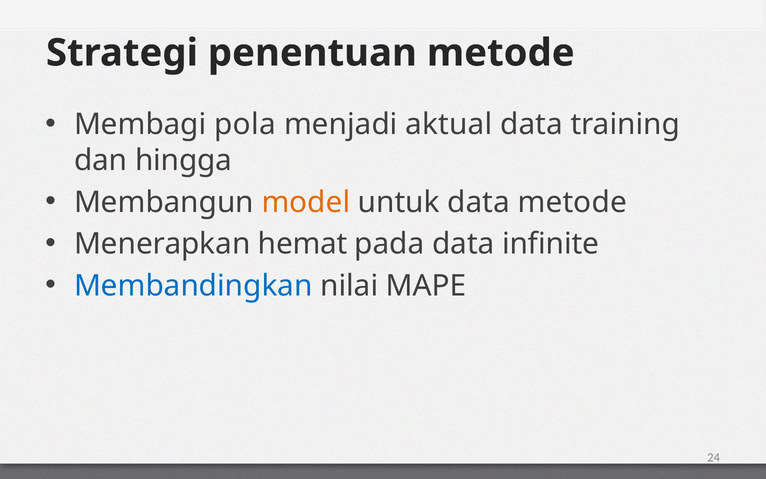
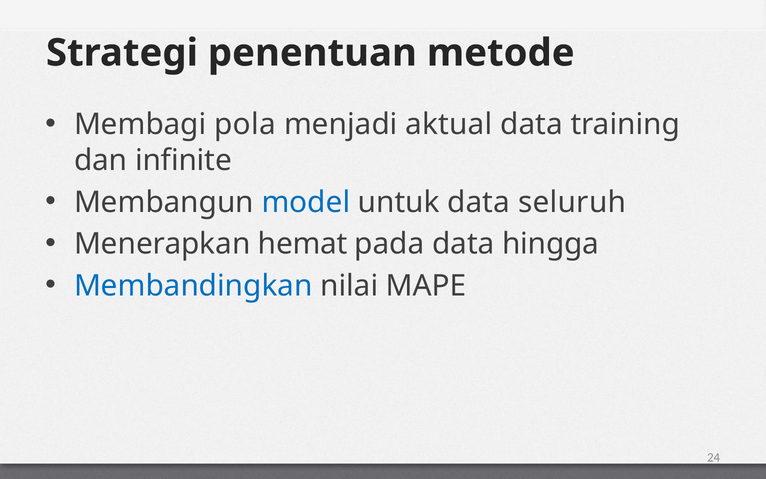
hingga: hingga -> infinite (183, 160)
model colour: orange -> blue (306, 202)
data metode: metode -> seluruh (572, 202)
infinite: infinite -> hingga (551, 244)
